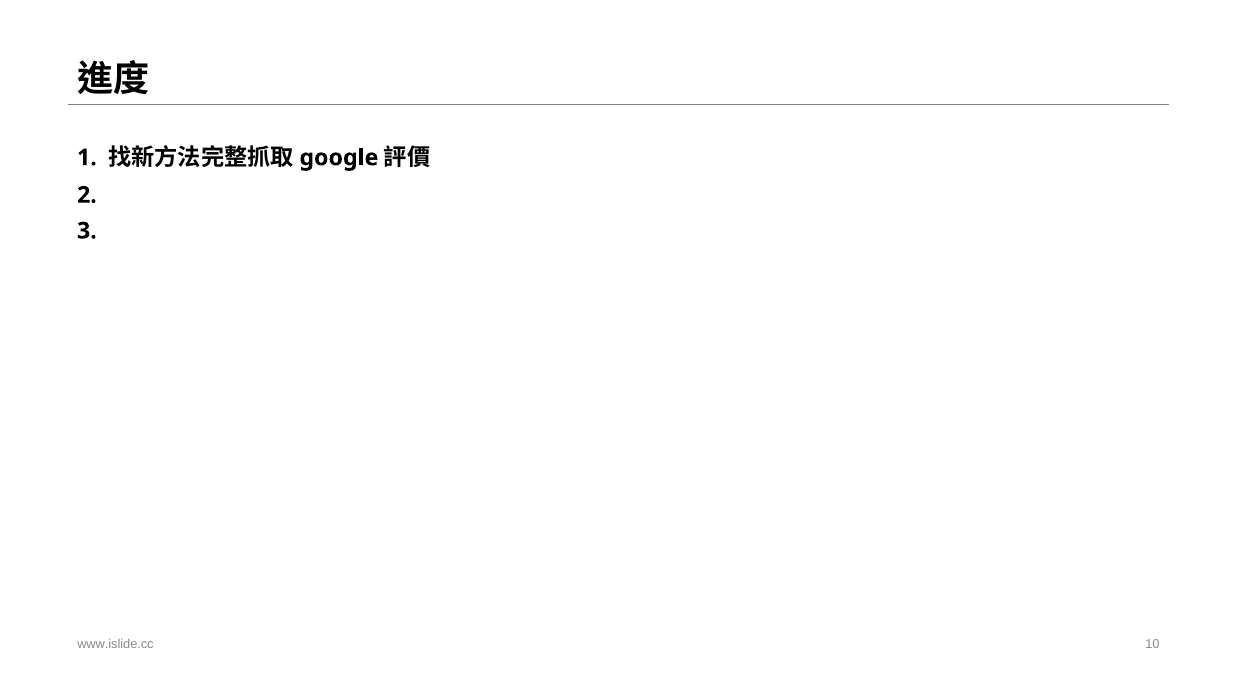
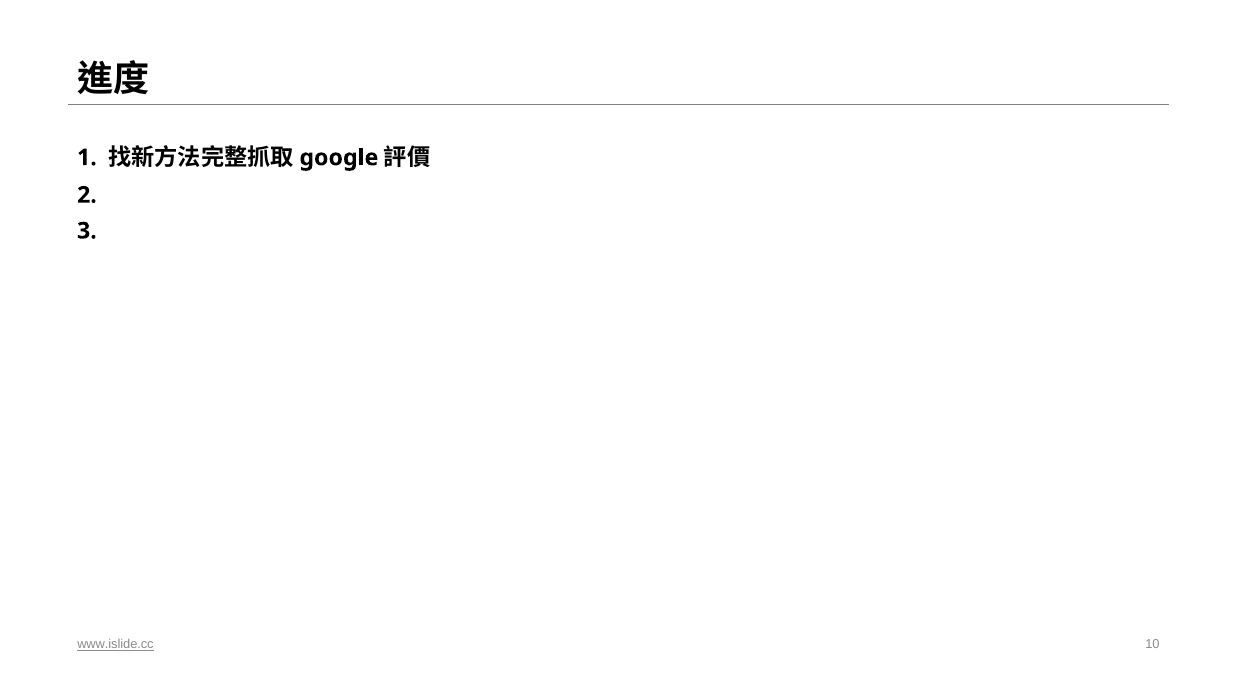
www.islide.cc underline: none -> present (115, 645)
